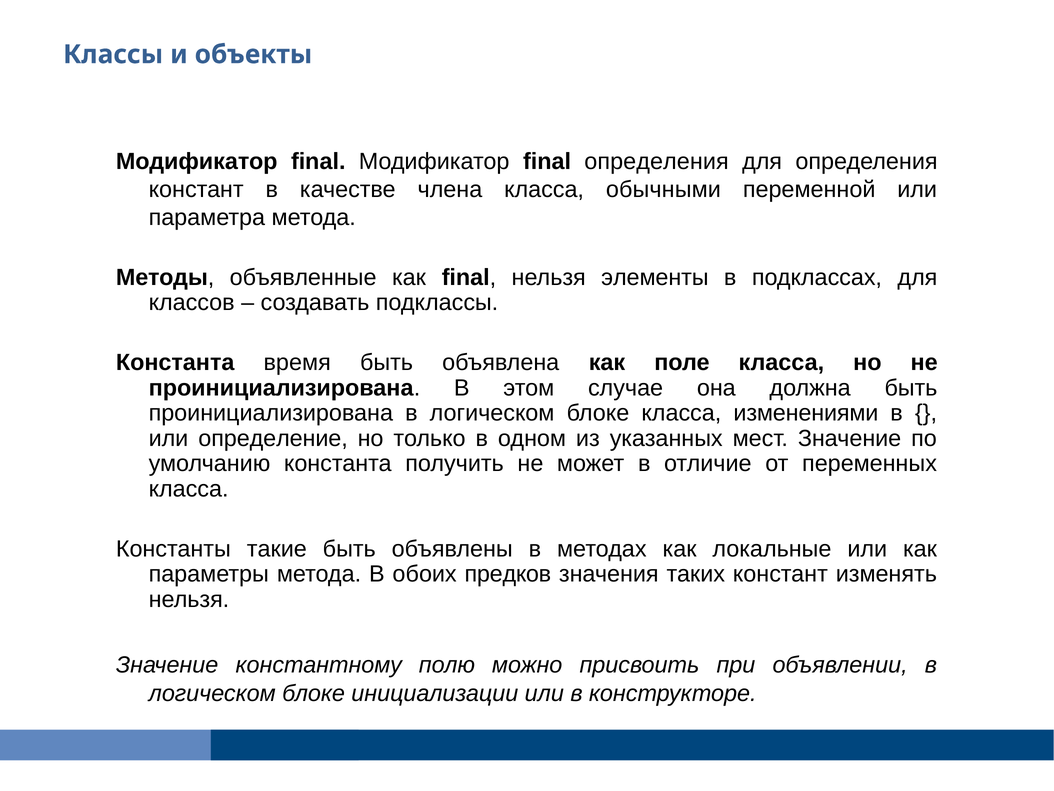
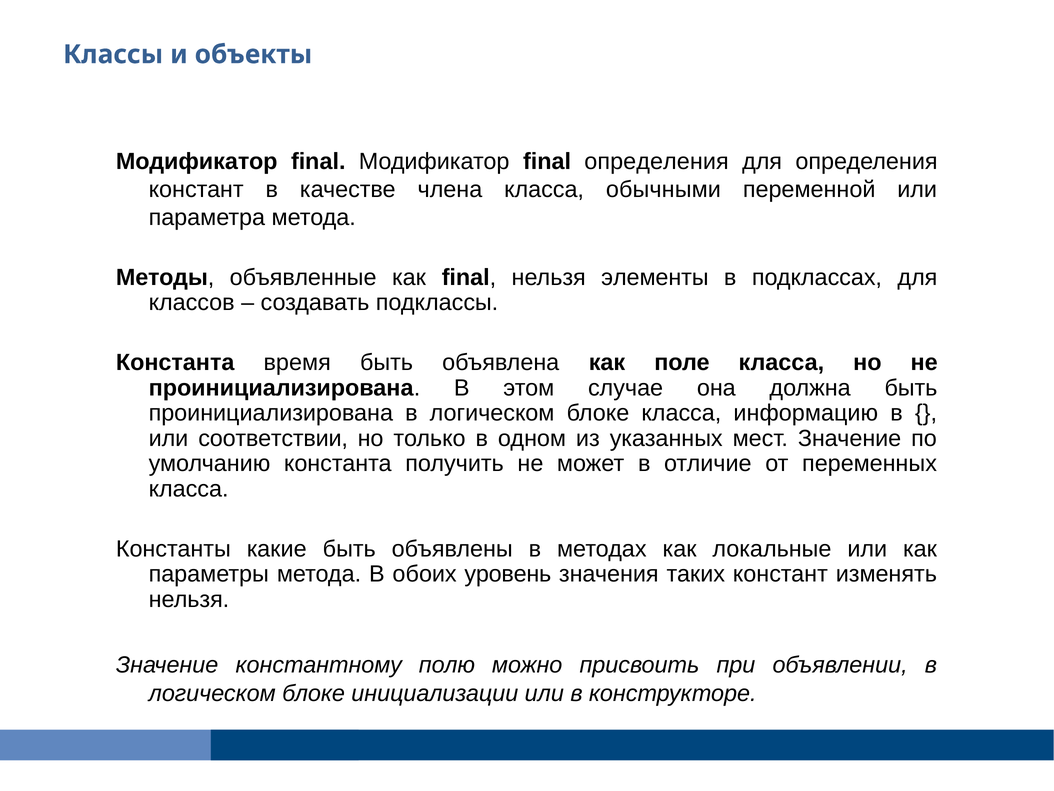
изменениями: изменениями -> информацию (806, 413)
определение: определение -> соответствии (273, 438)
такие: такие -> какие (277, 549)
предков: предков -> уровень (508, 574)
